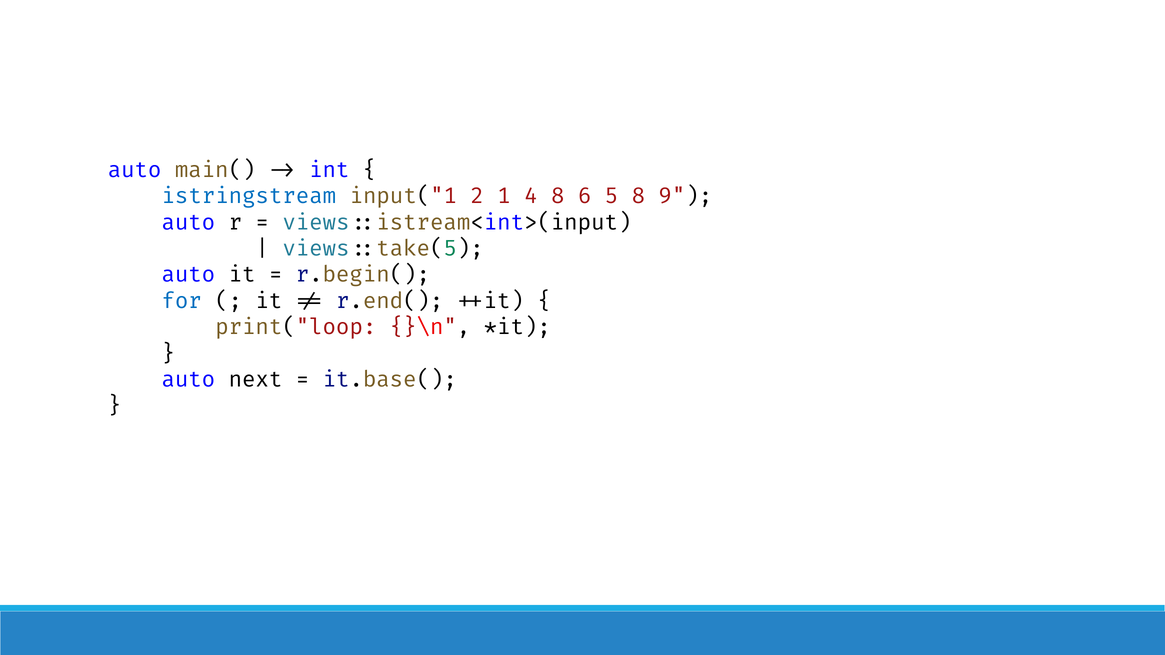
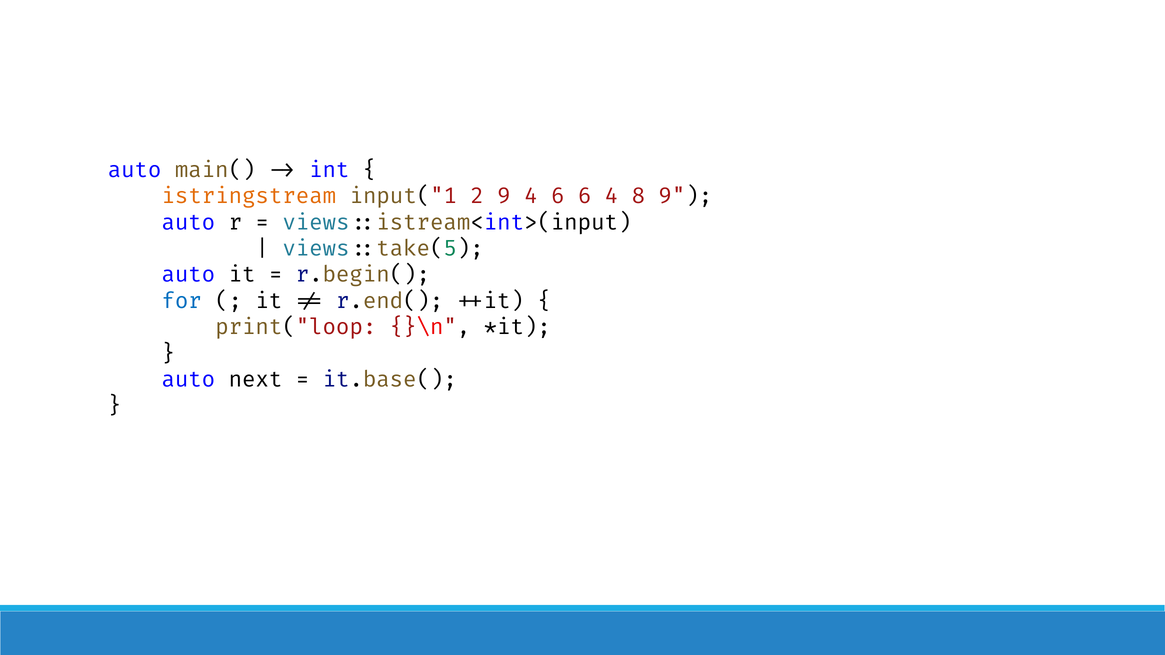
istringstream colour: blue -> orange (249, 196)
2 1: 1 -> 9 (504, 196)
4 8: 8 -> 6 (558, 196)
6 5: 5 -> 4 (611, 196)
